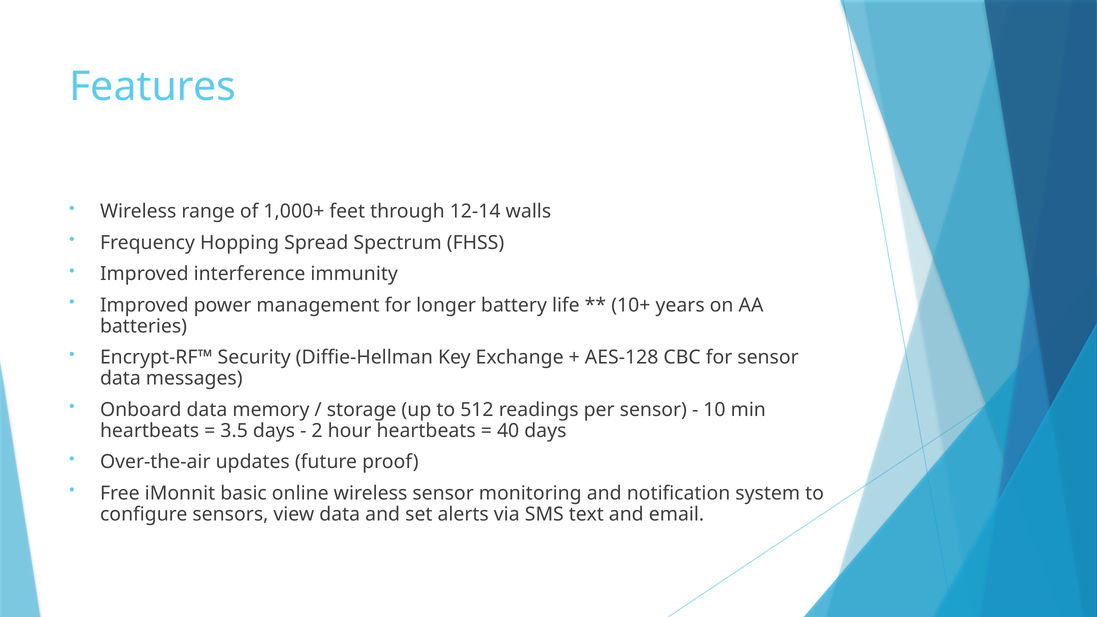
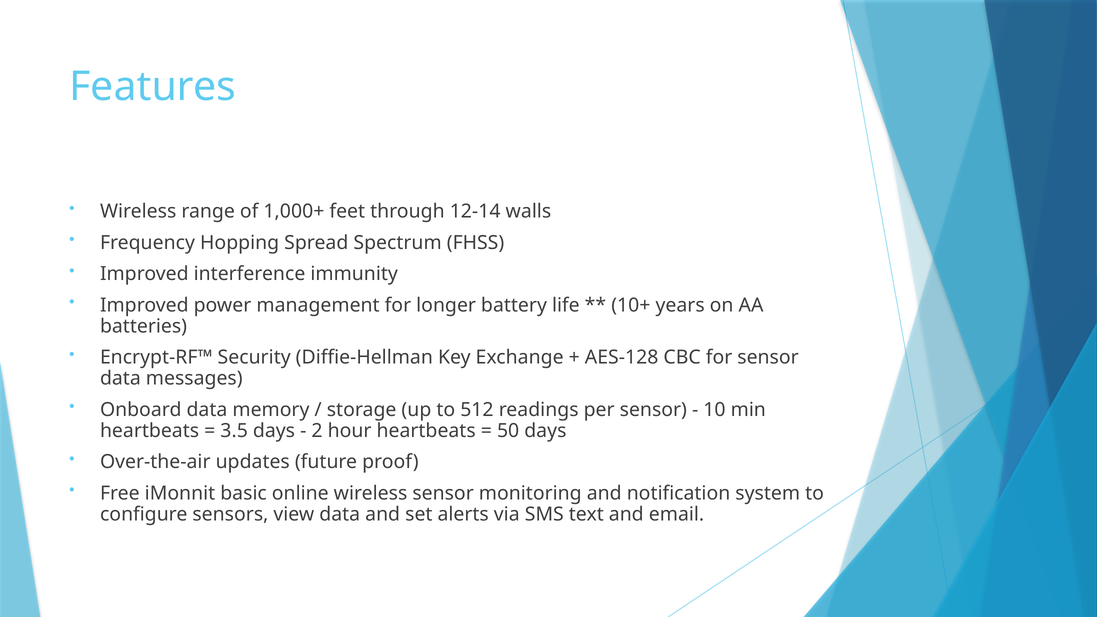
40: 40 -> 50 (508, 431)
